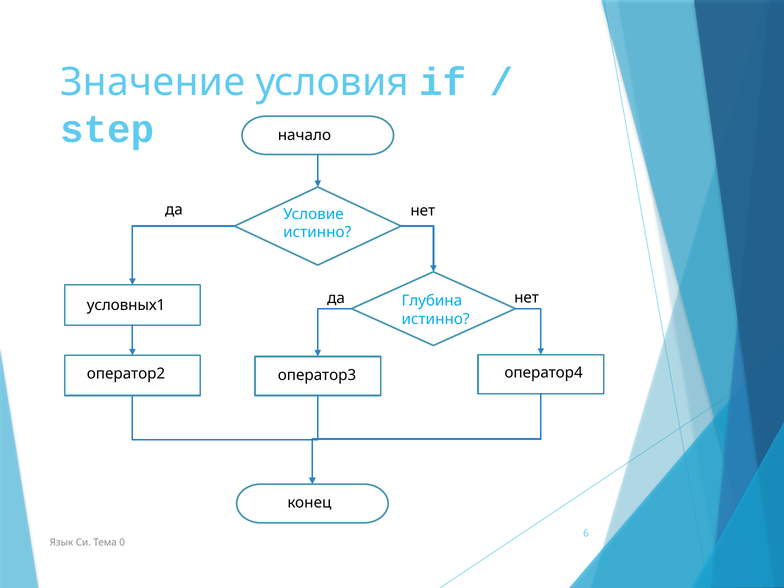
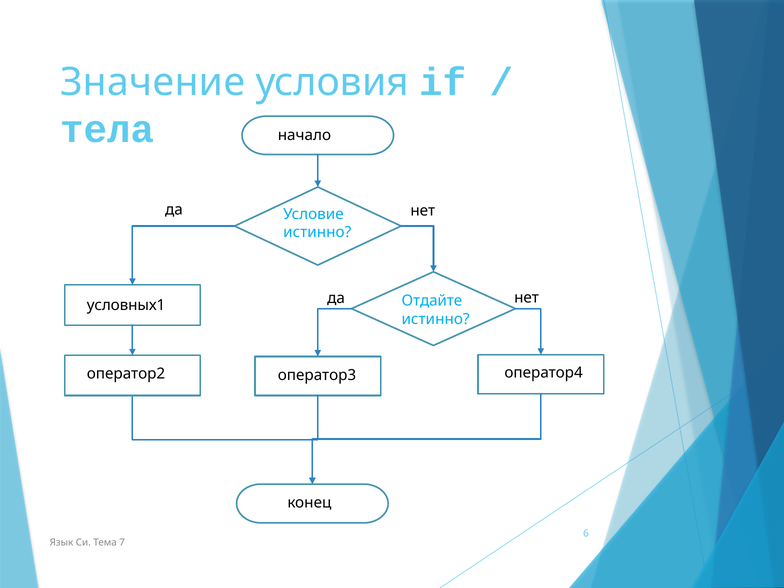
step: step -> тела (107, 129)
Глубина: Глубина -> Отдайте (432, 301)
0: 0 -> 7 (122, 542)
